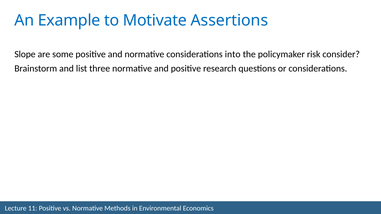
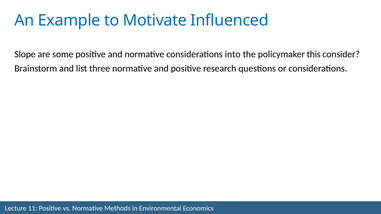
Assertions: Assertions -> Influenced (229, 20)
risk: risk -> this (314, 54)
